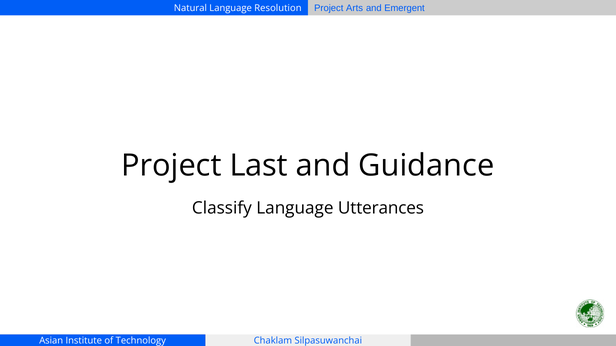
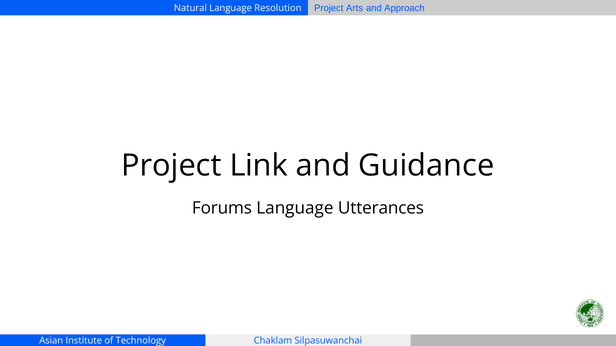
Emergent: Emergent -> Approach (405, 8)
Last: Last -> Link (259, 166)
Classify: Classify -> Forums (222, 209)
